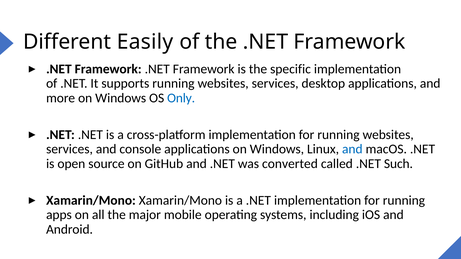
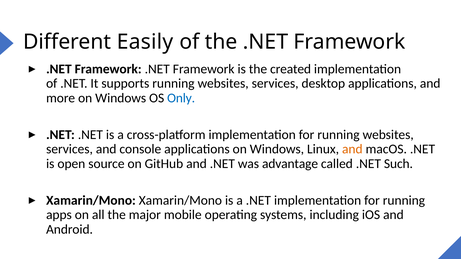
specific: specific -> created (291, 69)
and colour: blue -> orange (352, 149)
converted: converted -> advantage (290, 164)
